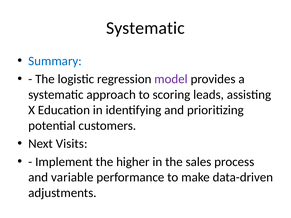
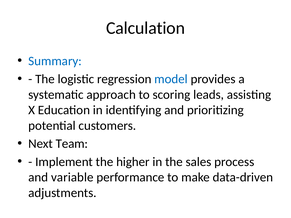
Systematic: Systematic -> Calculation (145, 28)
model colour: purple -> blue (171, 79)
Visits: Visits -> Team (72, 144)
